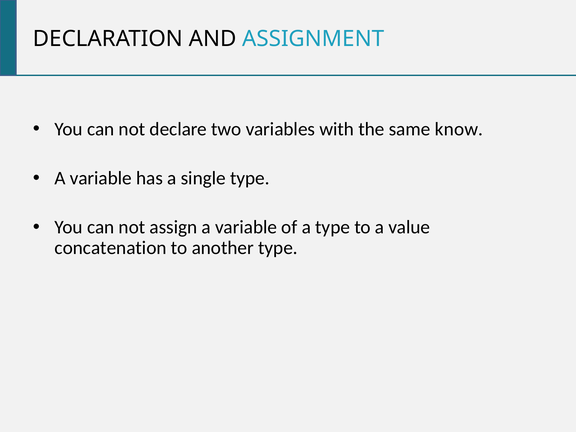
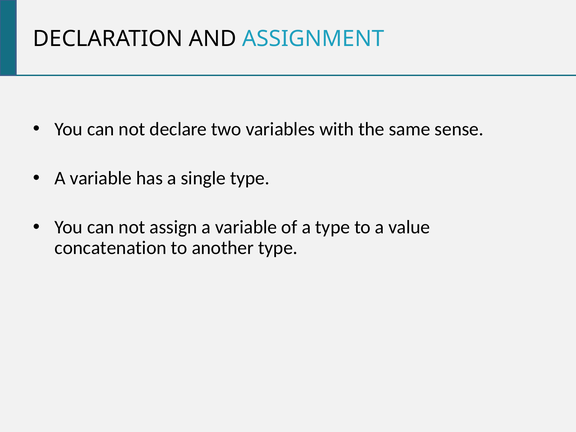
know: know -> sense (459, 129)
